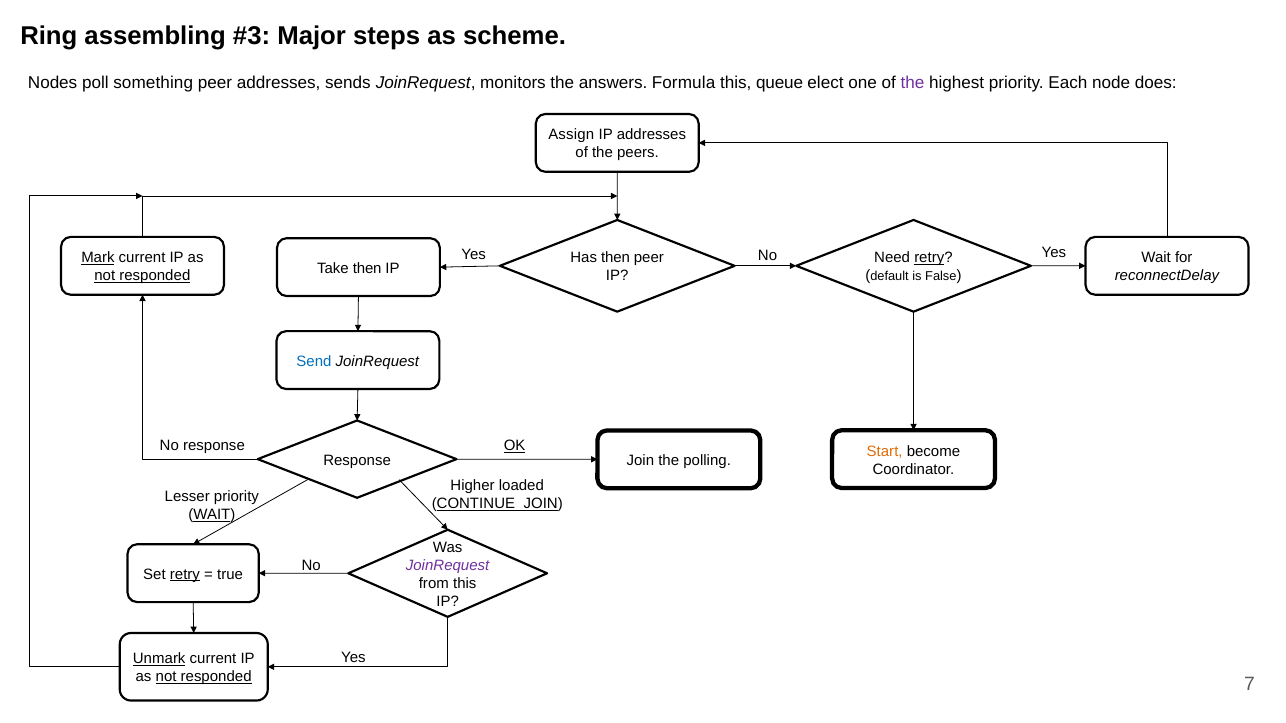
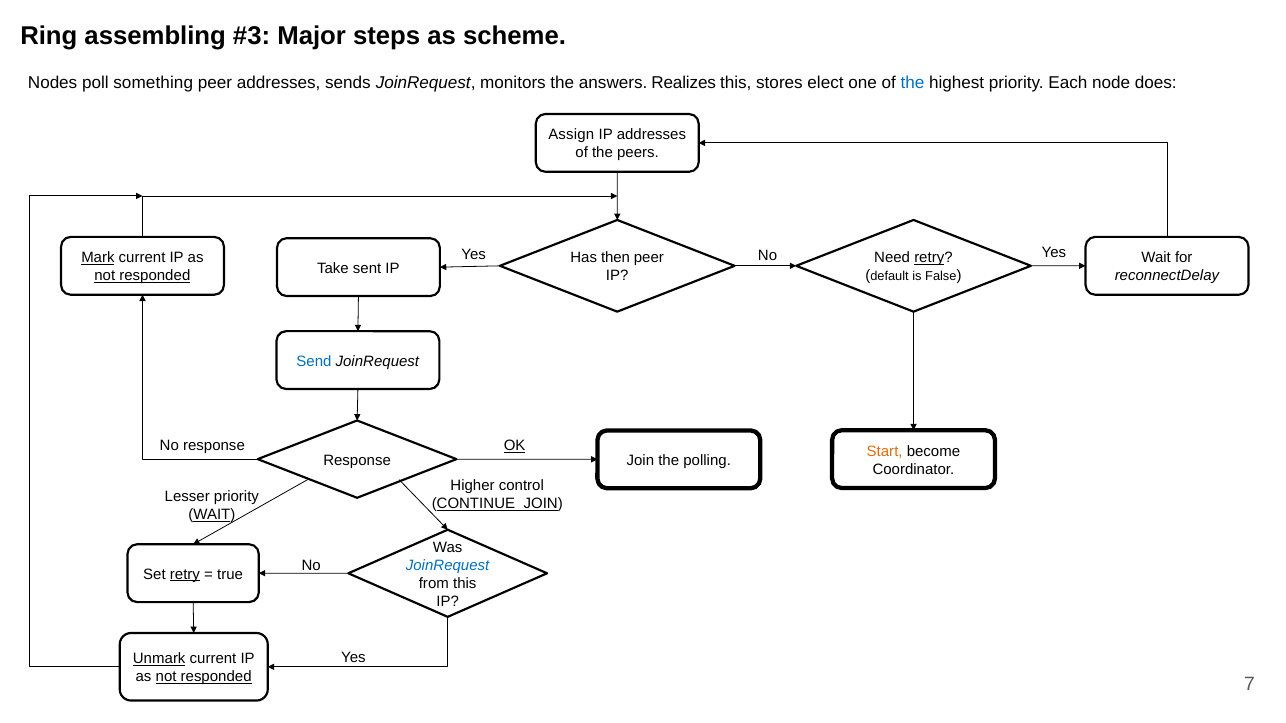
Formula: Formula -> Realizes (684, 83)
queue: queue -> stores (779, 83)
the colour: purple -> blue (912, 83)
Take then: then -> sent (367, 268)
loaded: loaded -> control (521, 486)
JoinRequest colour: purple -> blue (448, 566)
